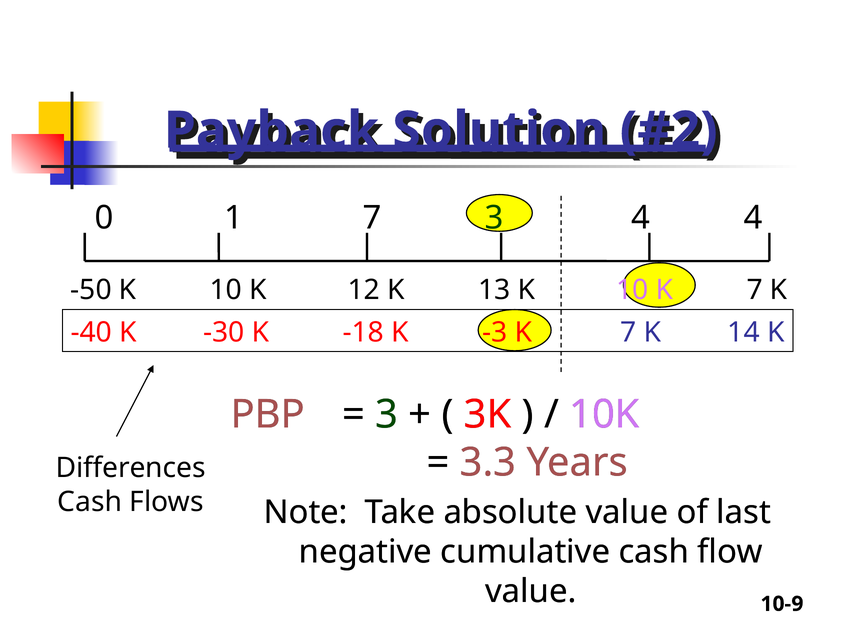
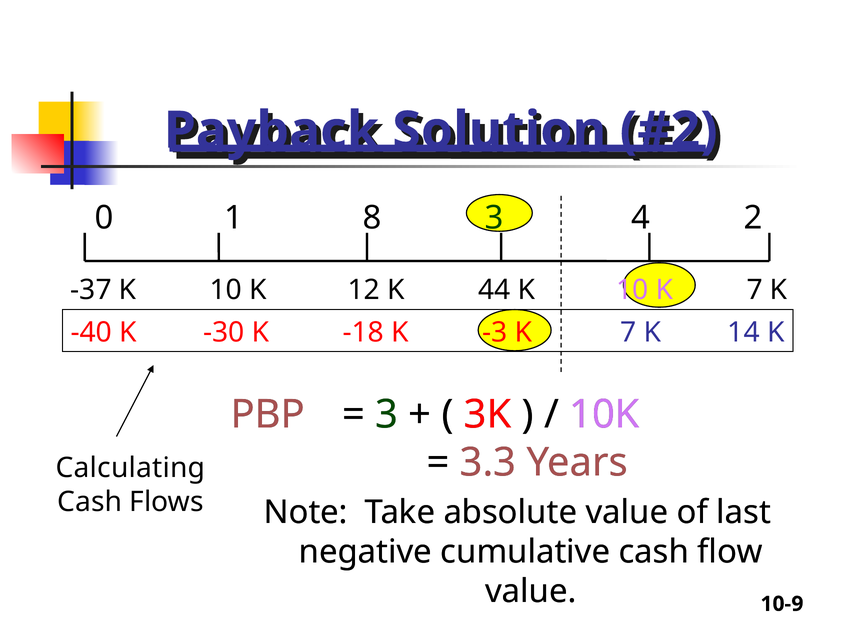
1 7: 7 -> 8 (372, 218)
4 4: 4 -> 2 (753, 218)
-50: -50 -> -37 (91, 290)
13: 13 -> 44 (494, 290)
Differences: Differences -> Calculating (130, 468)
